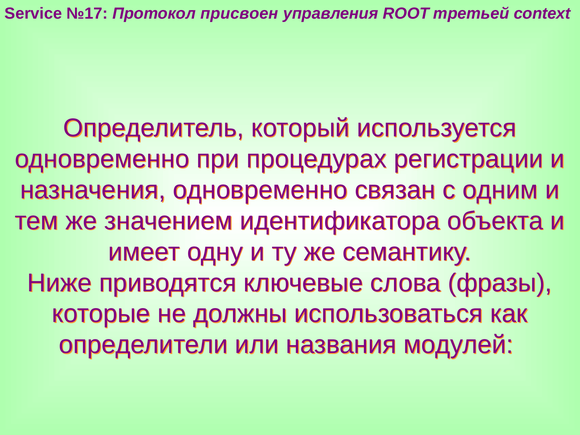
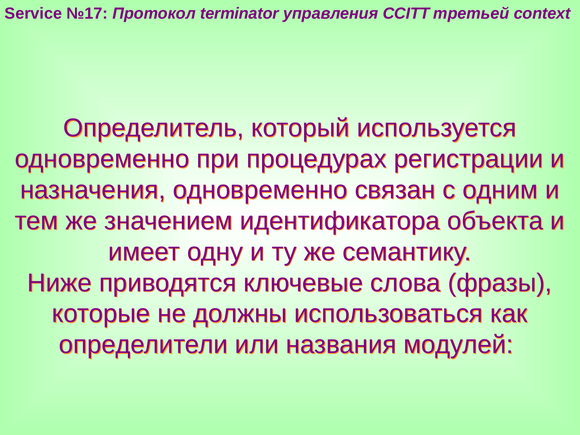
присвоен: присвоен -> terminator (239, 14)
ROOT: ROOT -> ССITT (406, 14)
